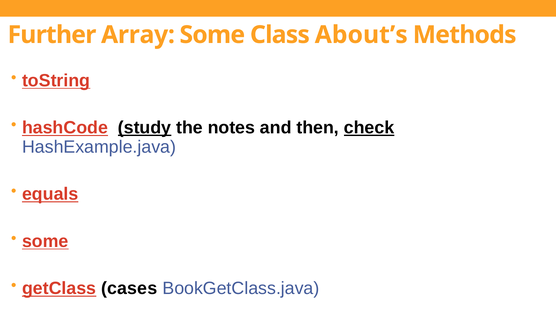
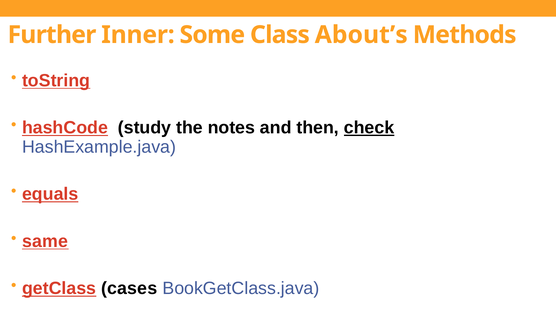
Array: Array -> Inner (138, 35)
study underline: present -> none (145, 128)
some: some -> same (45, 241)
